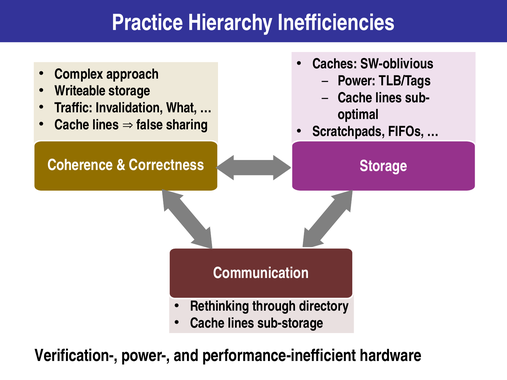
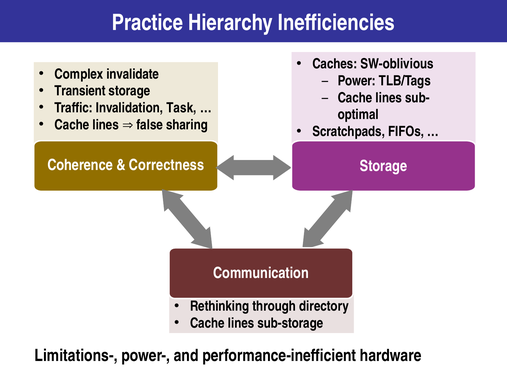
approach: approach -> invalidate (133, 74)
Writeable: Writeable -> Transient (80, 91)
What: What -> Task (181, 108)
Verification-: Verification- -> Limitations- (76, 356)
